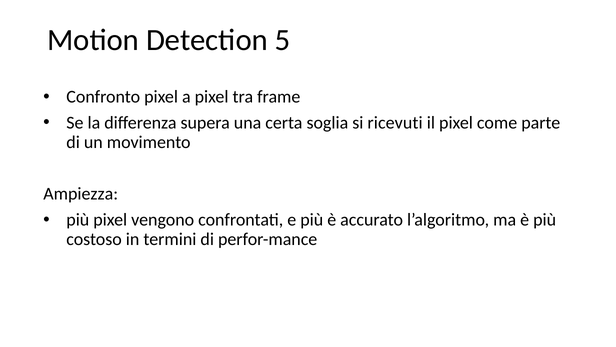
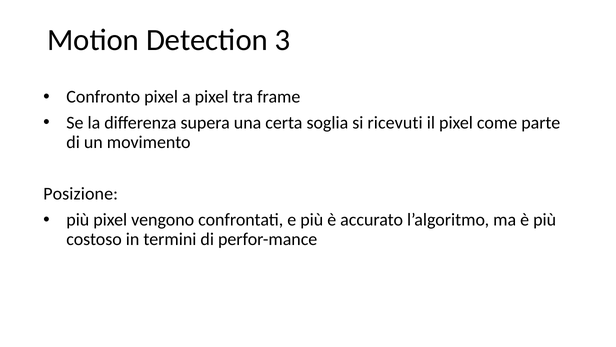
5: 5 -> 3 (283, 40)
Ampiezza: Ampiezza -> Posizione (81, 194)
